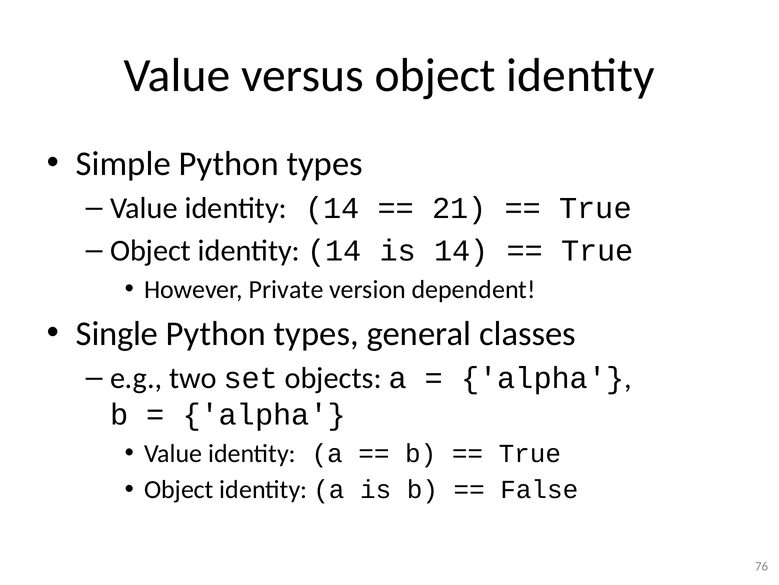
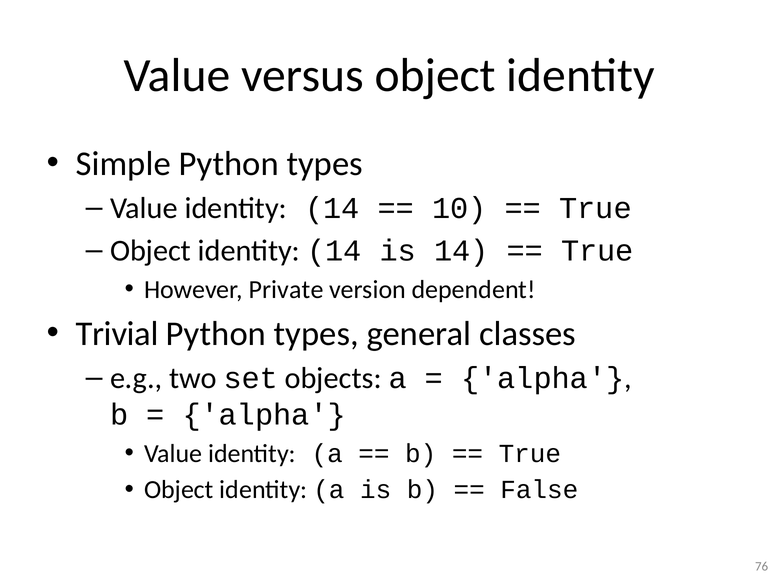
21: 21 -> 10 (459, 208)
Single: Single -> Trivial (117, 333)
